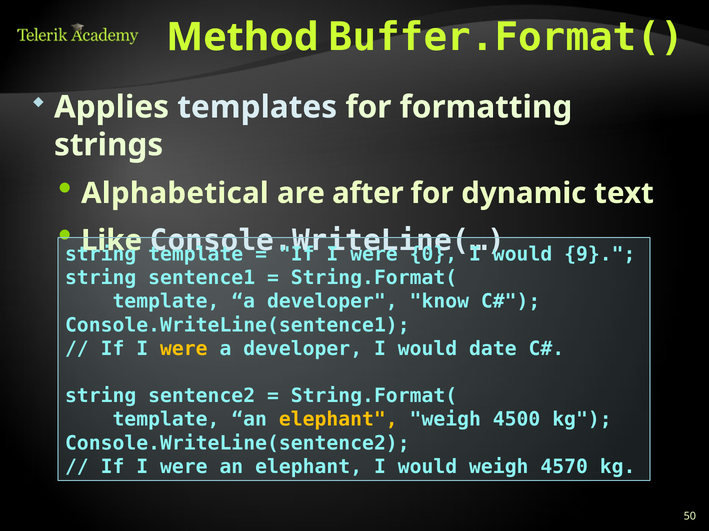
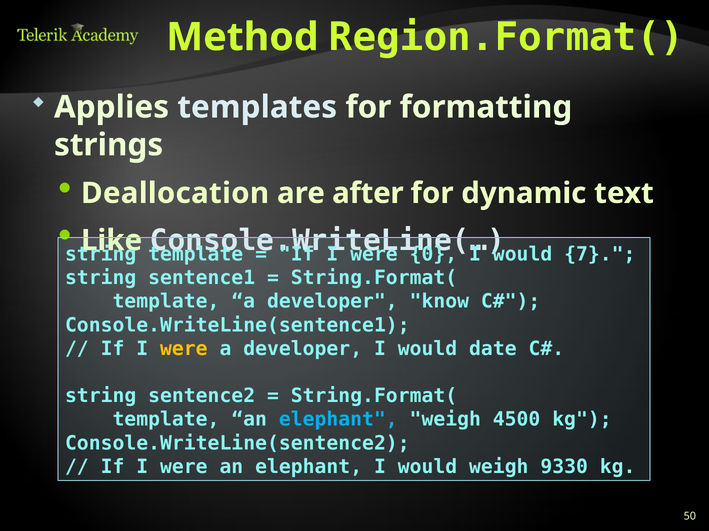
Buffer.Format(: Buffer.Format( -> Region.Format( (506, 37)
Alphabetical: Alphabetical -> Deallocation (175, 193)
9: 9 -> 7 (600, 255)
elephant colour: yellow -> light blue (338, 420)
4570: 4570 -> 9330 (564, 467)
